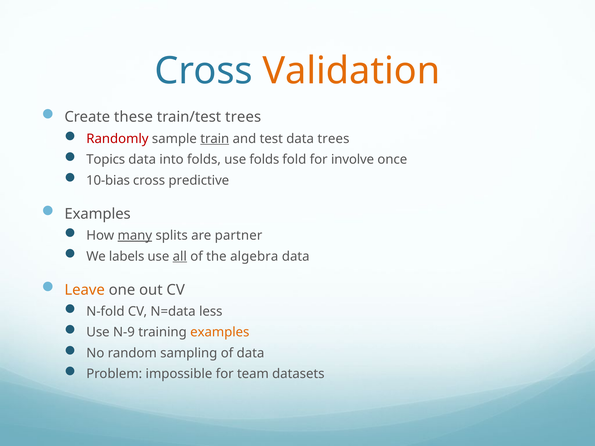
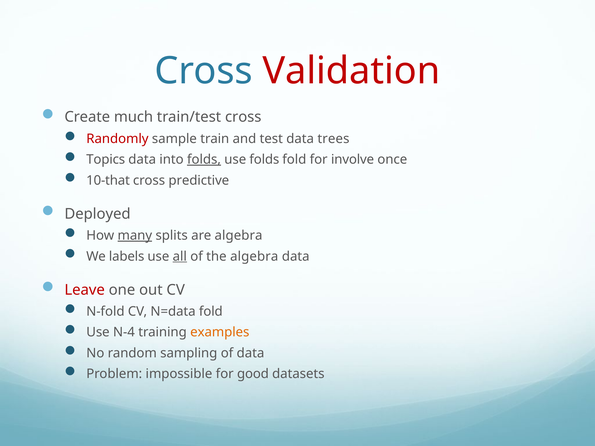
Validation colour: orange -> red (351, 71)
these: these -> much (134, 117)
train/test trees: trees -> cross (243, 117)
train underline: present -> none (215, 139)
folds underline: none -> present (204, 160)
10-bias: 10-bias -> 10-that (108, 180)
Examples: Examples -> Deployed (98, 214)
are partner: partner -> algebra (239, 236)
Leave colour: orange -> red (85, 290)
N=data less: less -> fold (211, 312)
N-9: N-9 -> N-4 (124, 332)
team: team -> good (253, 374)
